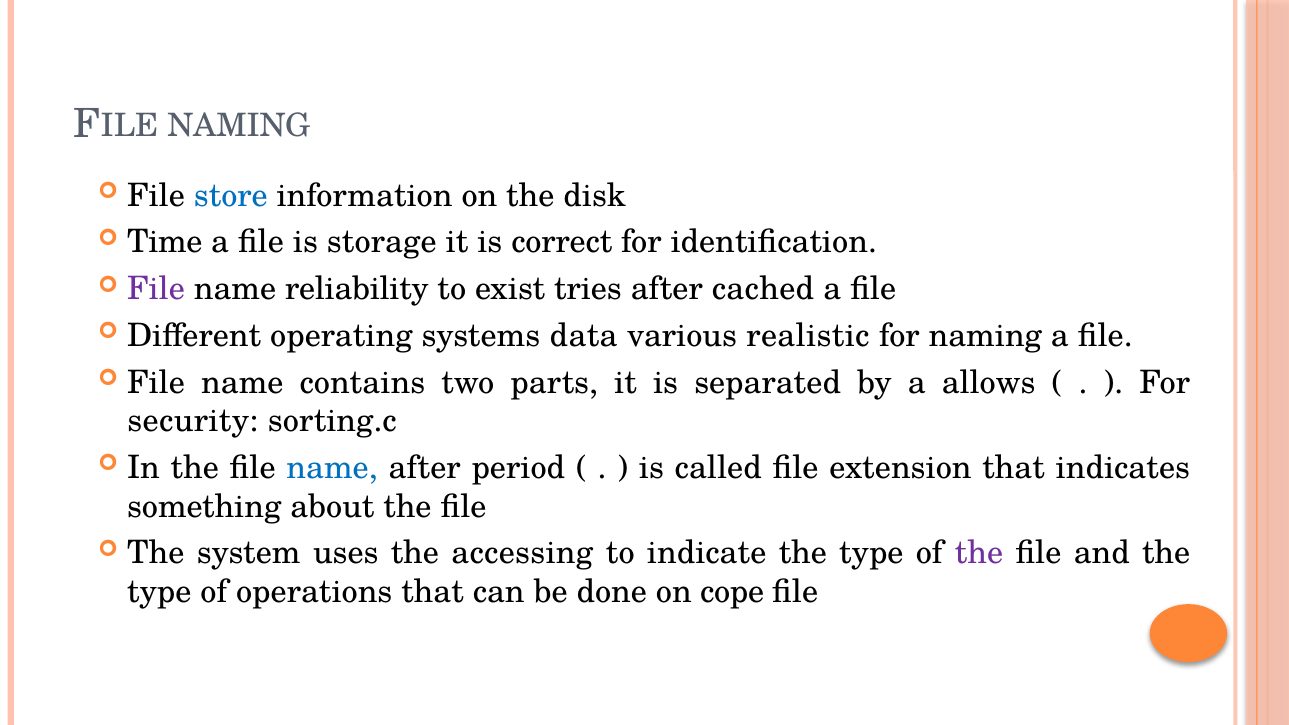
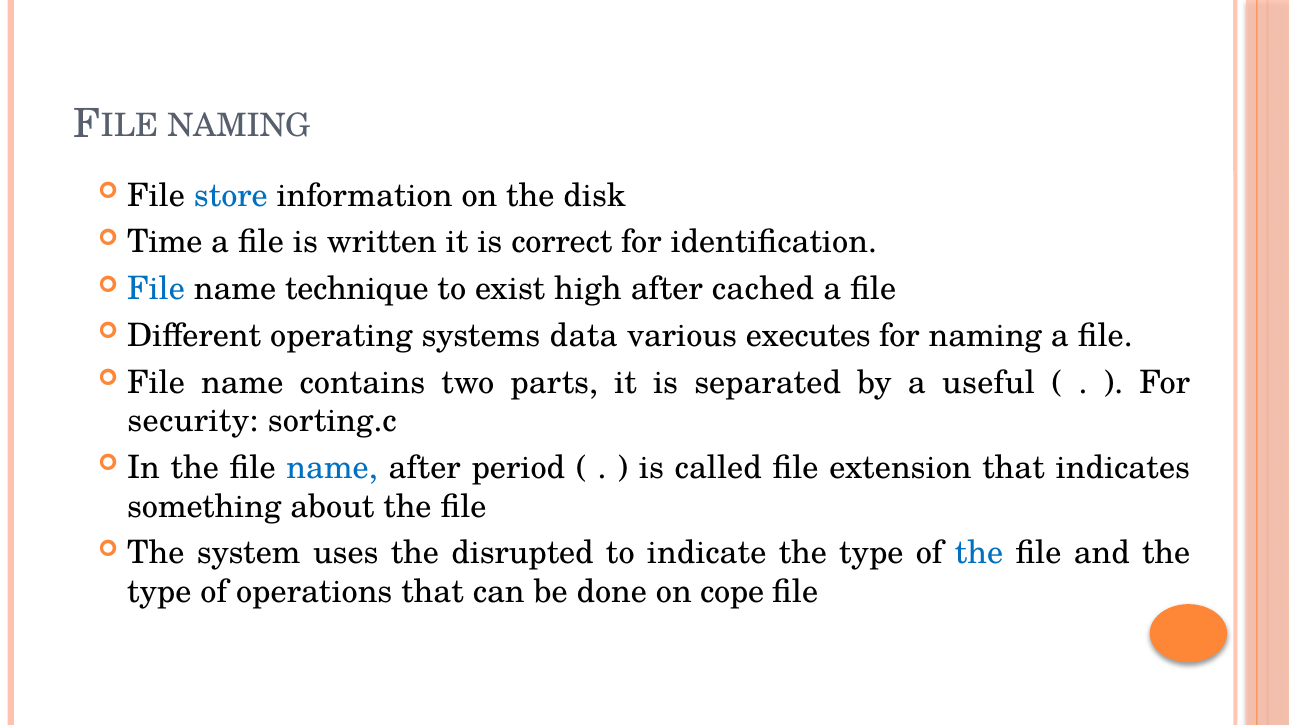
storage: storage -> written (382, 242)
File colour: purple -> blue (156, 289)
reliability: reliability -> technique (357, 289)
tries: tries -> high (588, 289)
realistic: realistic -> executes (808, 336)
allows: allows -> useful (988, 382)
accessing: accessing -> disrupted (523, 553)
the colour: purple -> blue (979, 553)
